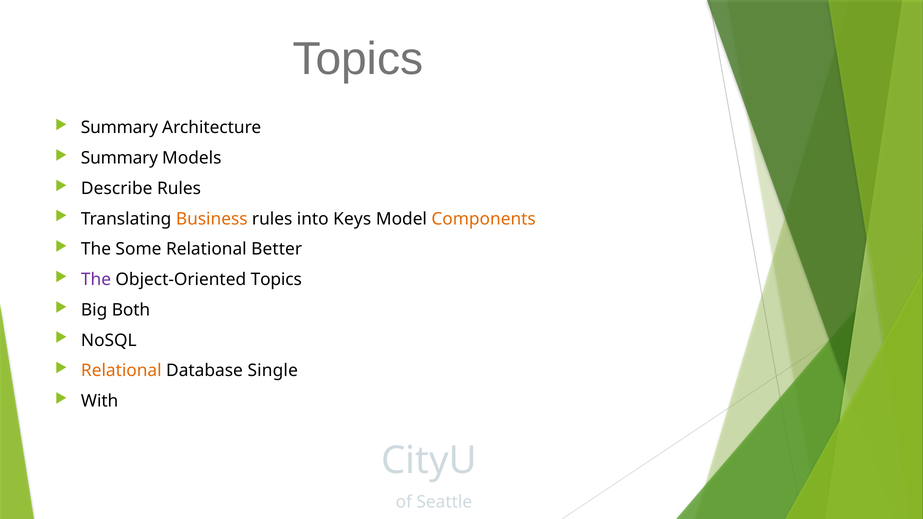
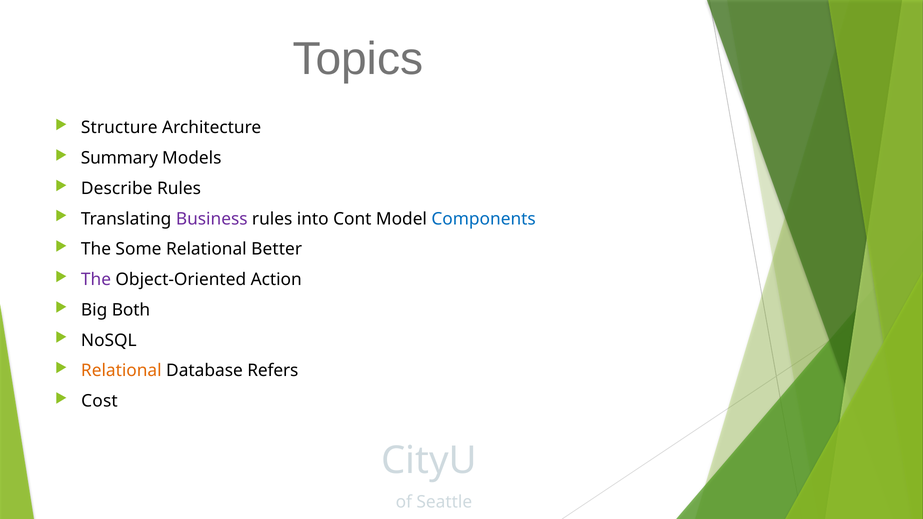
Summary: Summary -> Structure (119, 128)
Business colour: orange -> purple (212, 219)
Keys: Keys -> Cont (352, 219)
Components colour: orange -> blue (484, 219)
Object-Oriented Topics: Topics -> Action (276, 280)
Single: Single -> Refers (273, 371)
With: With -> Cost (99, 401)
